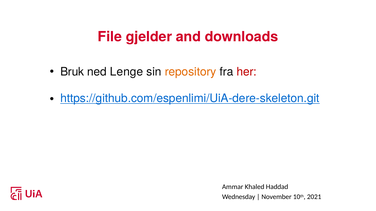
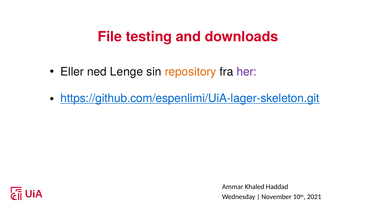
gjelder: gjelder -> testing (149, 37)
Bruk: Bruk -> Eller (72, 72)
her colour: red -> purple (247, 72)
https://github.com/espenlimi/UiA-dere-skeleton.git: https://github.com/espenlimi/UiA-dere-skeleton.git -> https://github.com/espenlimi/UiA-lager-skeleton.git (190, 98)
